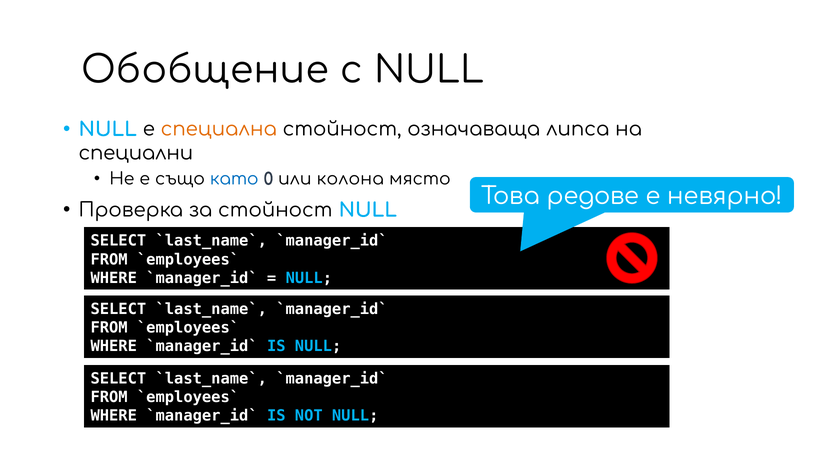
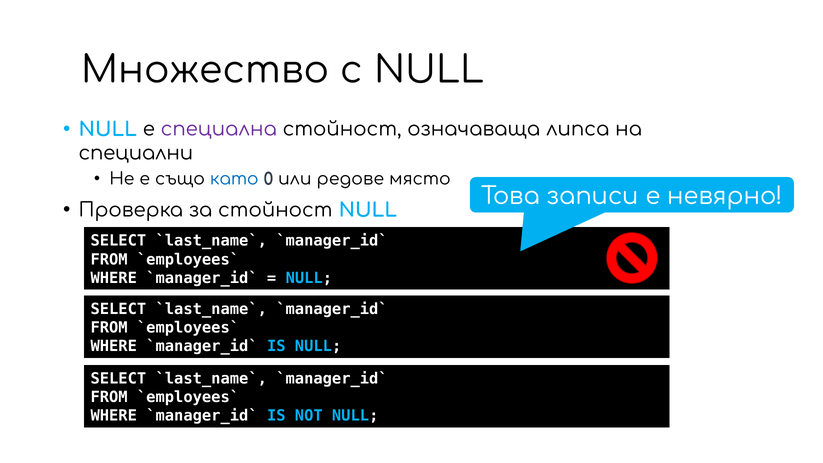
Обобщение: Обобщение -> Множество (205, 70)
специална colour: orange -> purple (219, 129)
колона: колона -> редове (350, 179)
редове: редове -> записи (593, 196)
